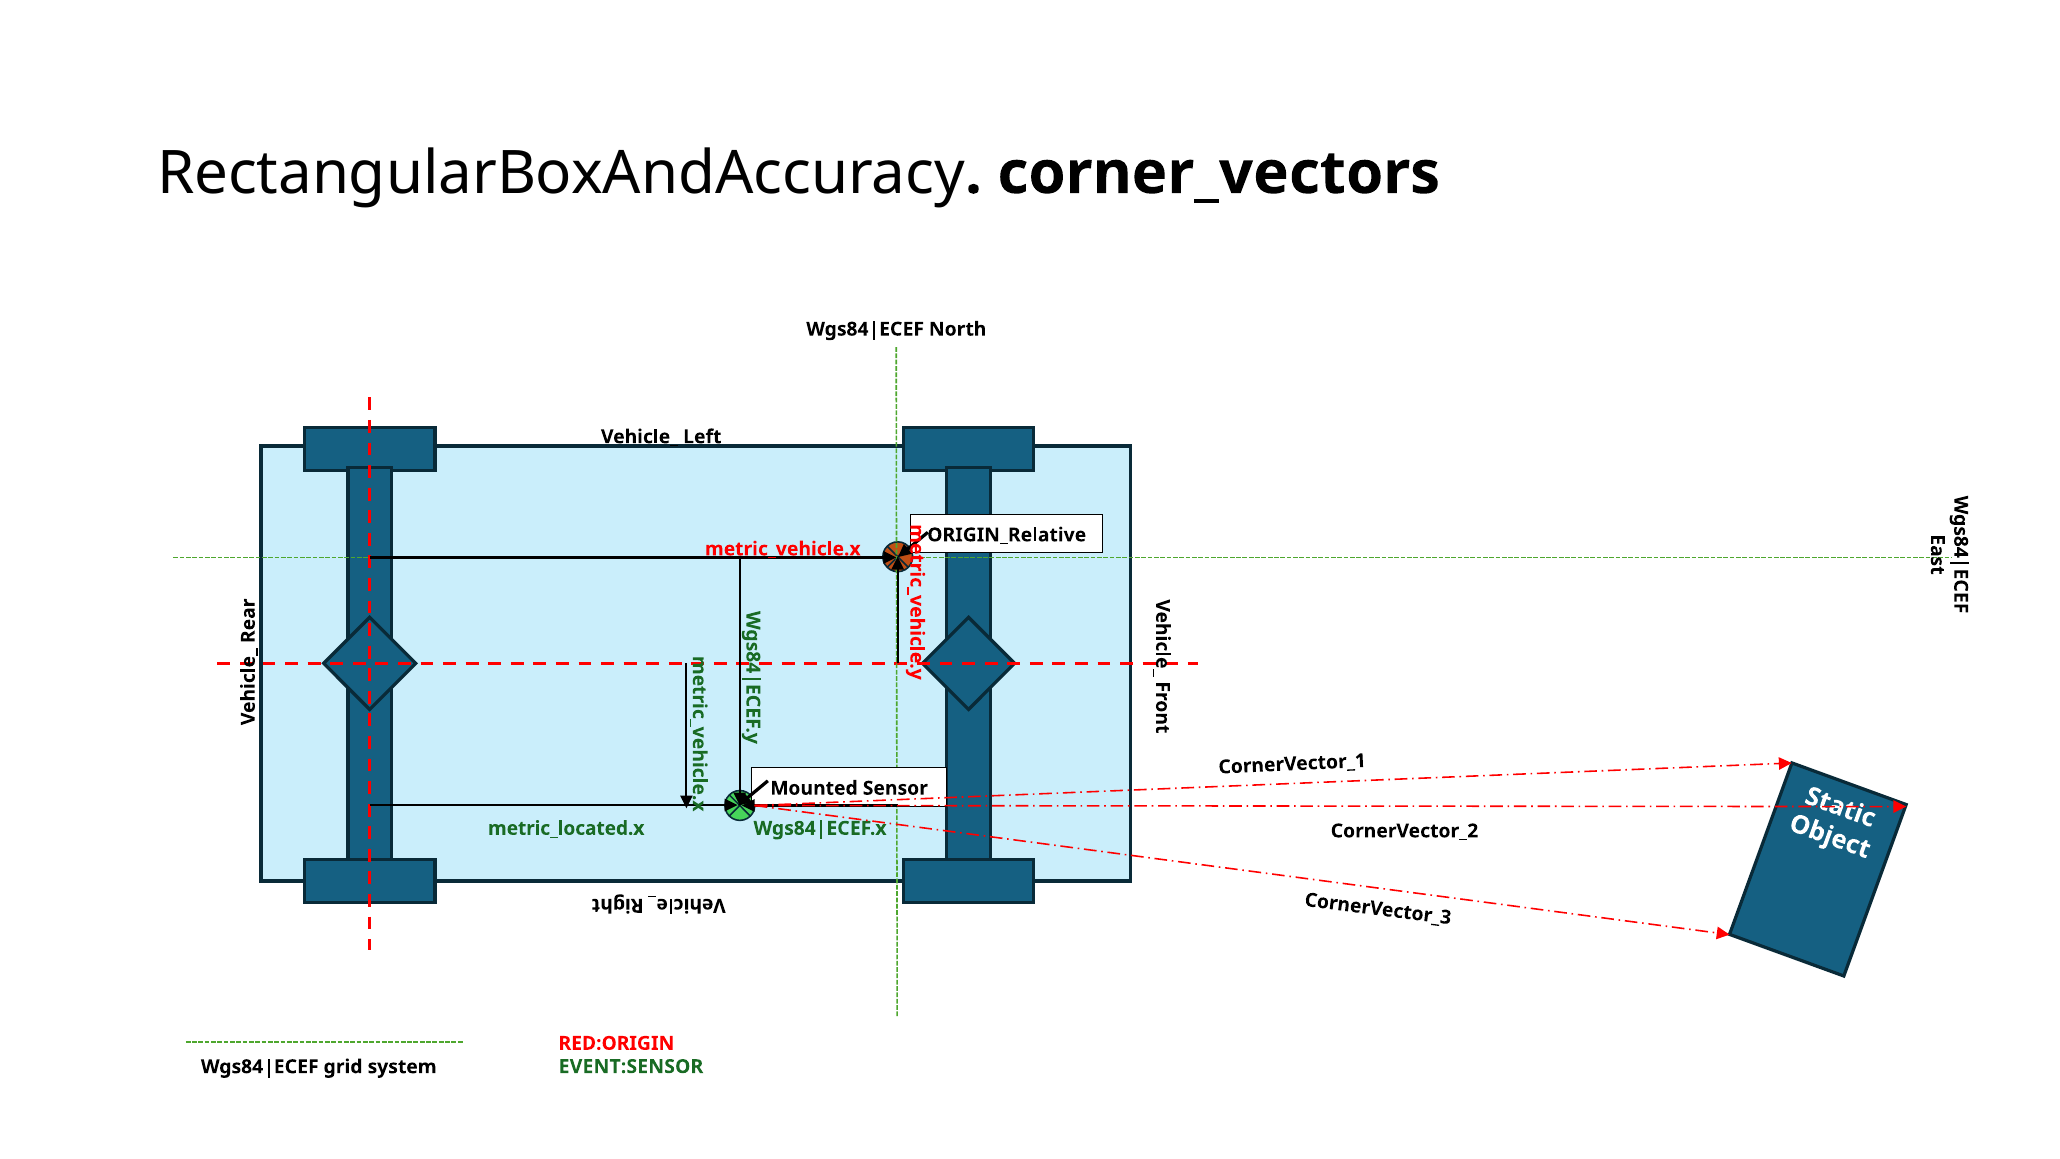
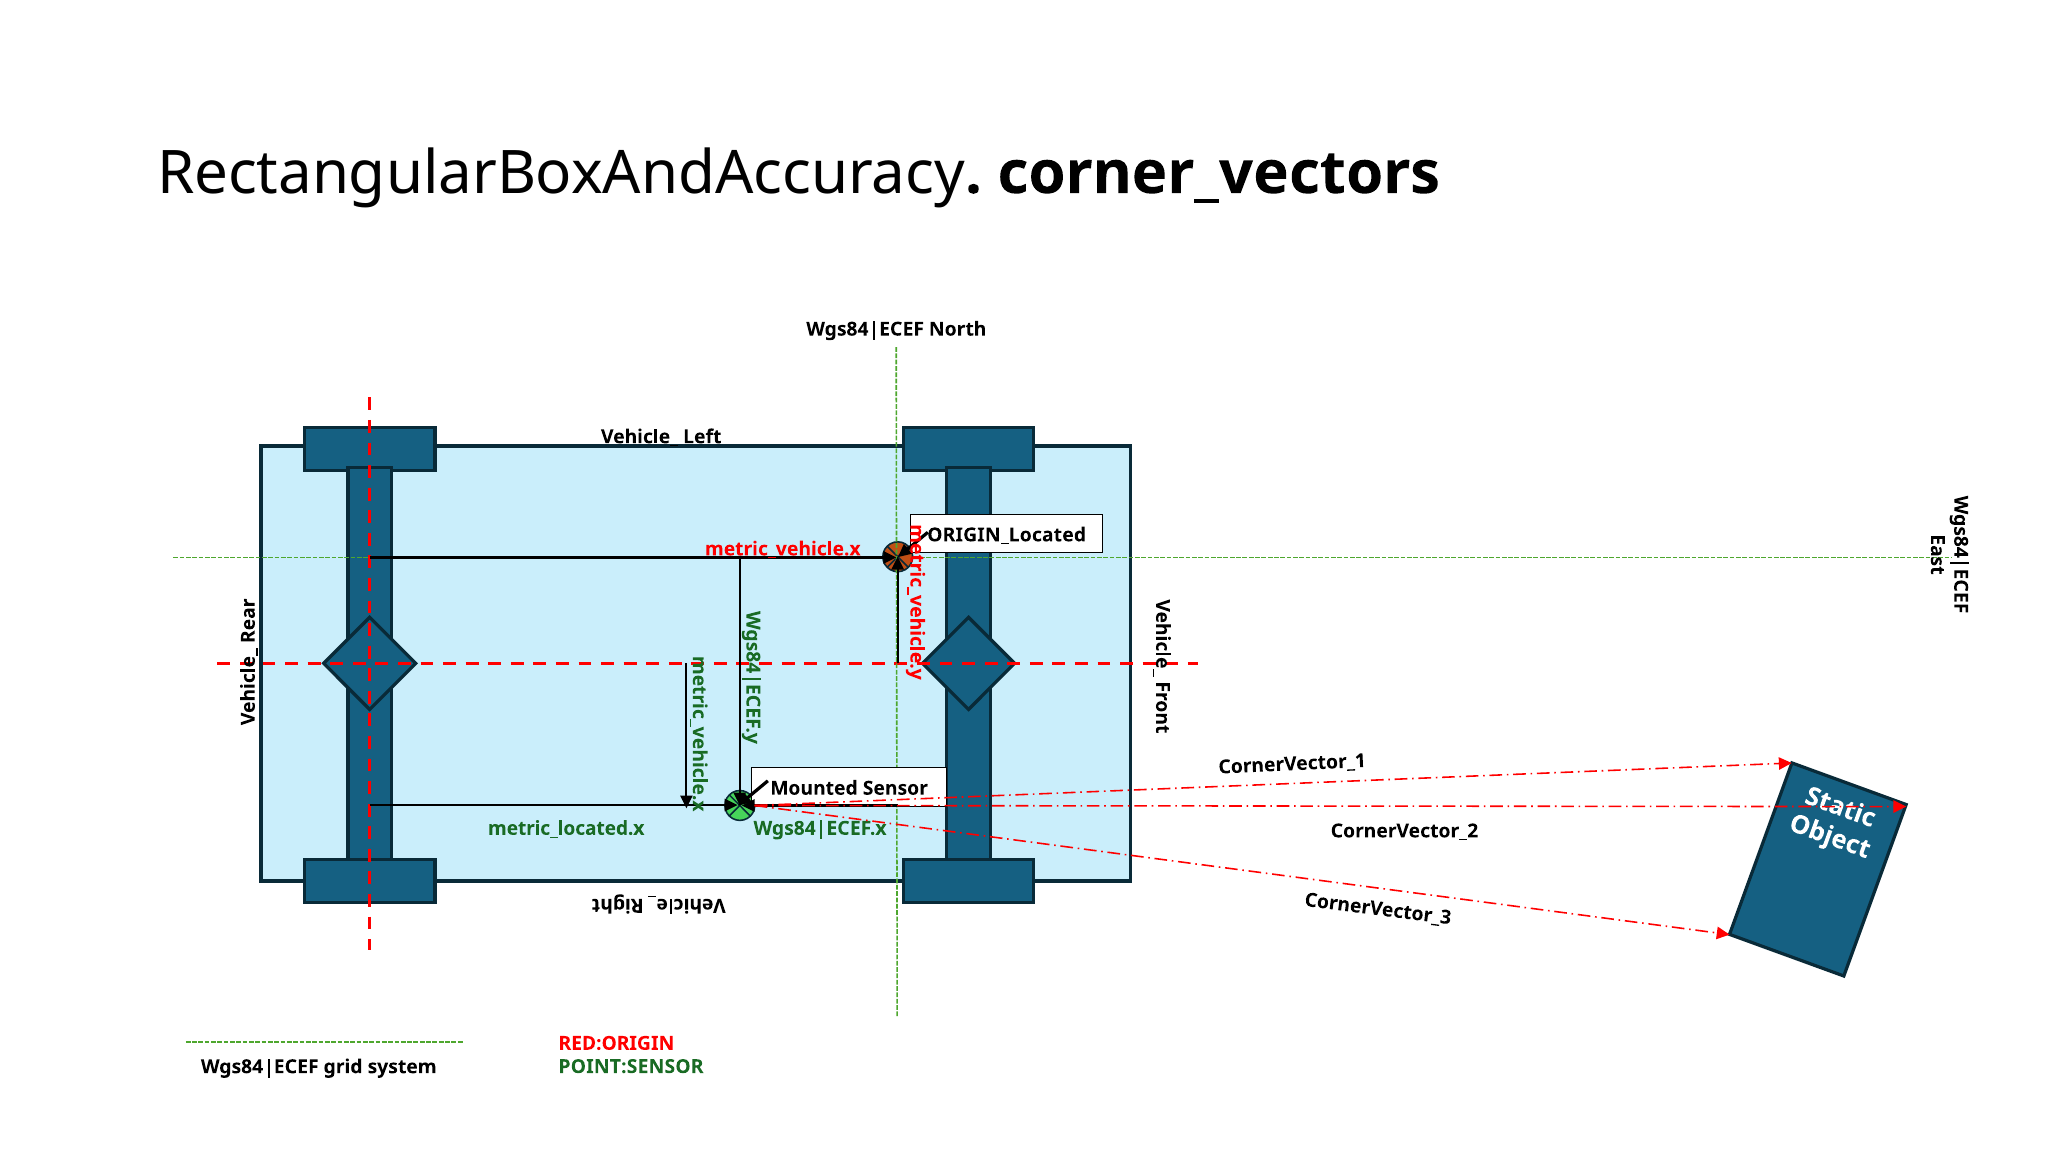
ORIGIN_Relative: ORIGIN_Relative -> ORIGIN_Located (1007, 535)
EVENT:SENSOR: EVENT:SENSOR -> POINT:SENSOR (631, 1066)
